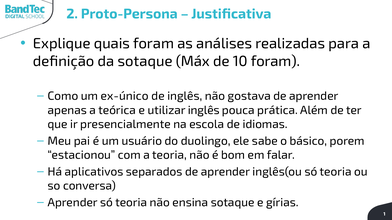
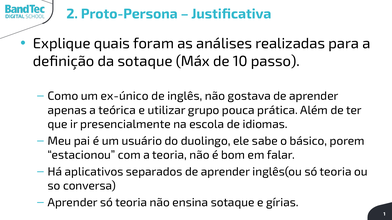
10 foram: foram -> passo (275, 61)
utilizar inglês: inglês -> grupo (204, 110)
